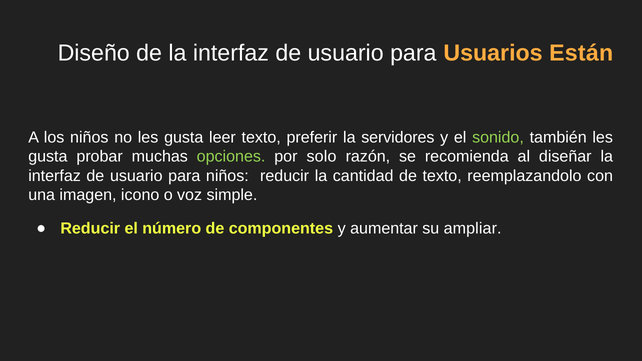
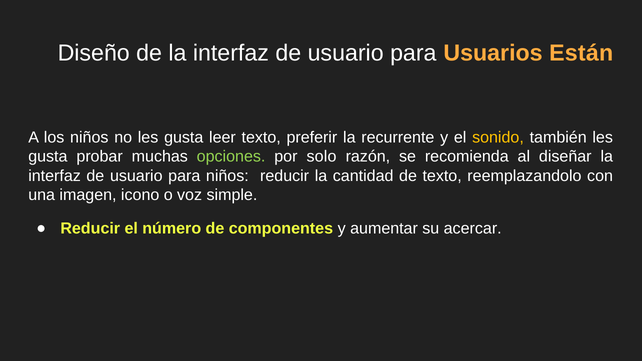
servidores: servidores -> recurrente (398, 137)
sonido colour: light green -> yellow (498, 137)
ampliar: ampliar -> acercar (473, 229)
